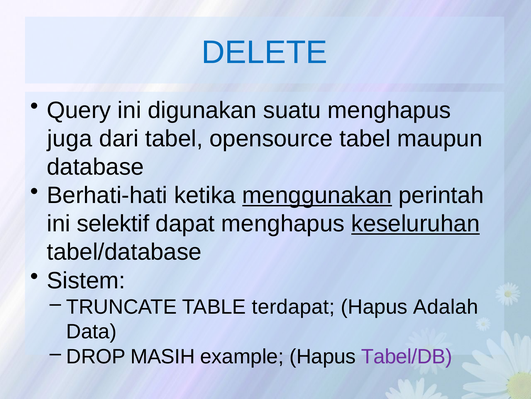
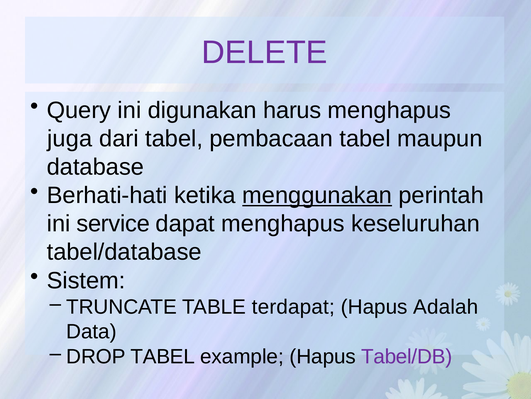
DELETE colour: blue -> purple (265, 52)
suatu: suatu -> harus (292, 110)
opensource: opensource -> pembacaan (271, 138)
selektif: selektif -> service (113, 223)
keseluruhan underline: present -> none (416, 223)
DROP MASIH: MASIH -> TABEL (163, 356)
